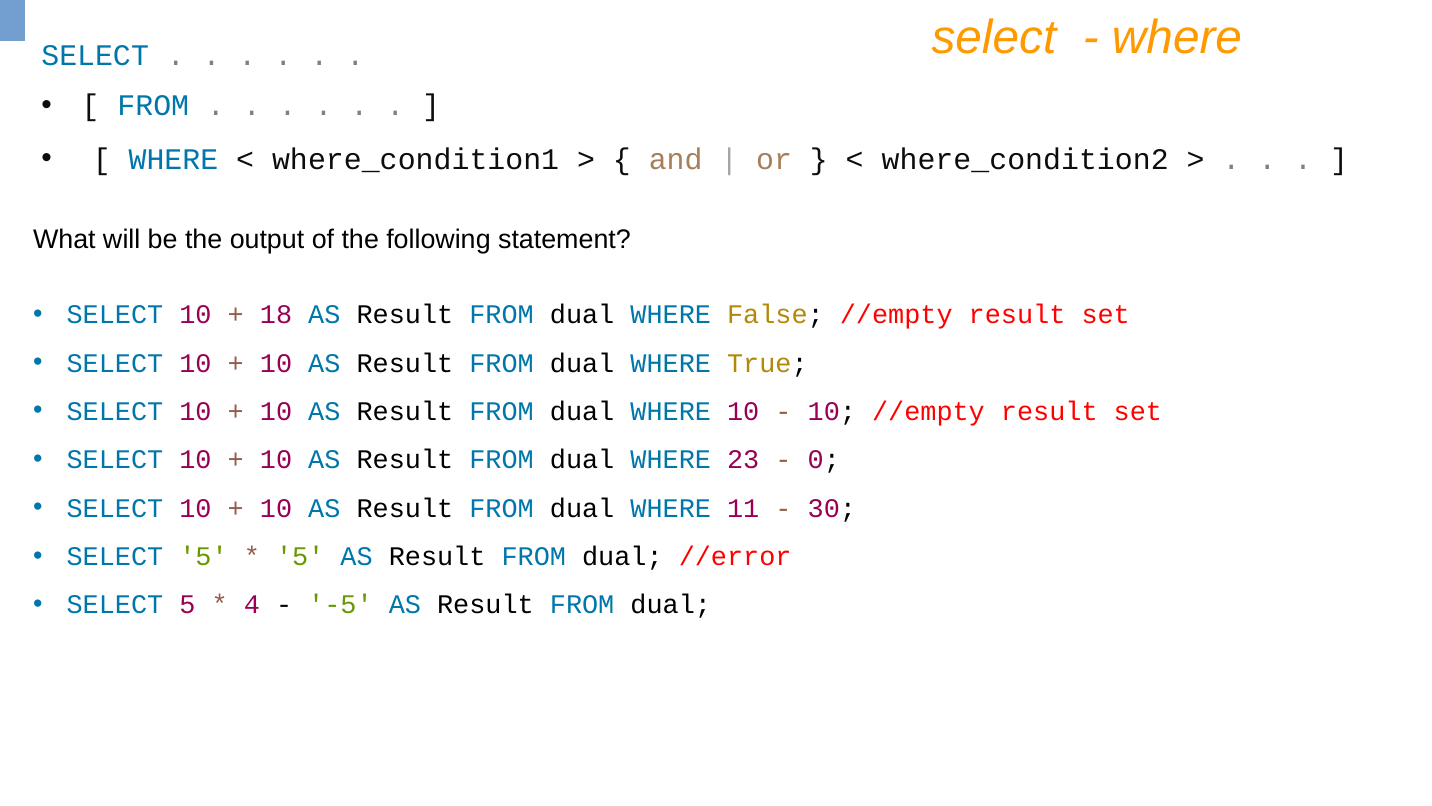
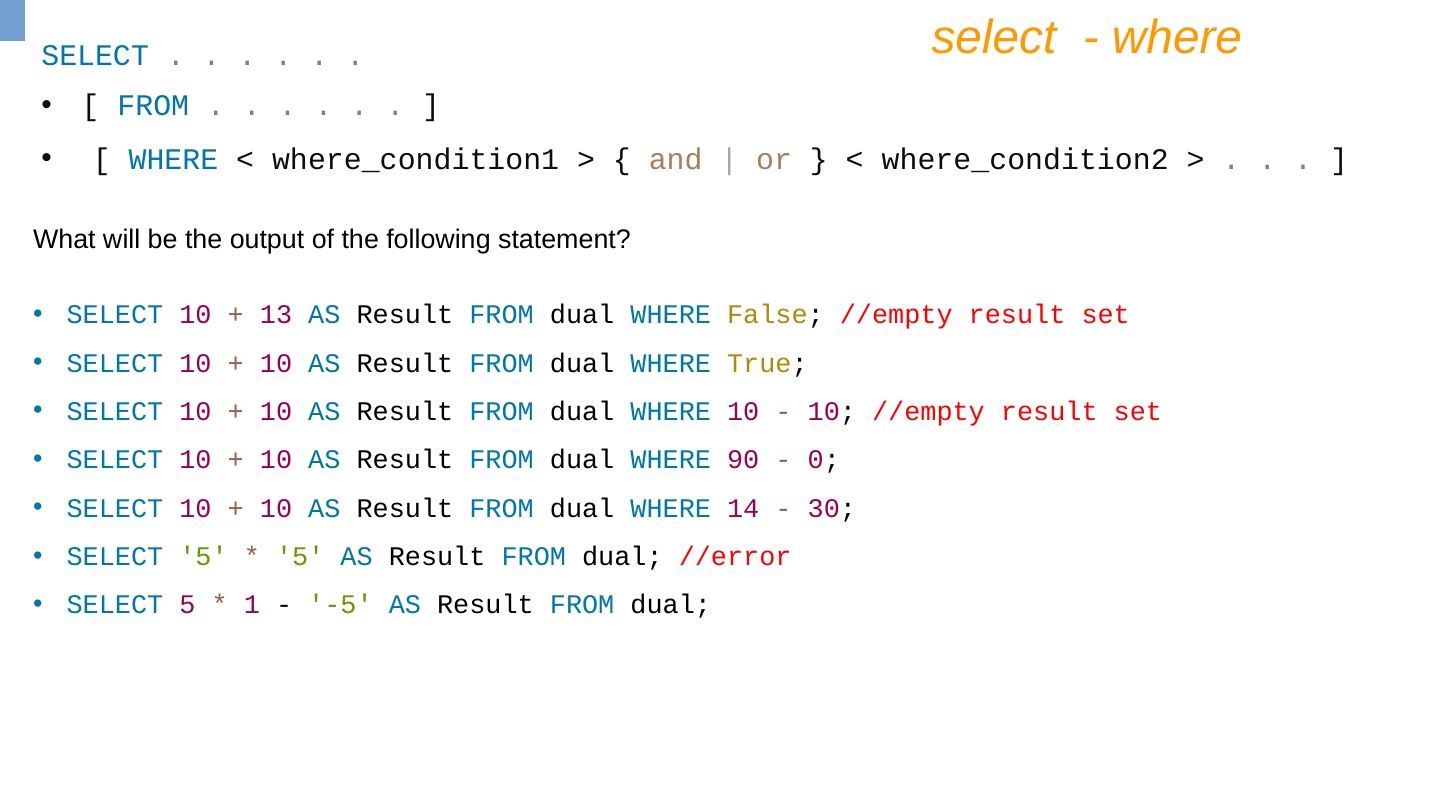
18: 18 -> 13 (276, 315)
23: 23 -> 90 (743, 460)
11: 11 -> 14 (743, 508)
4: 4 -> 1 (252, 605)
